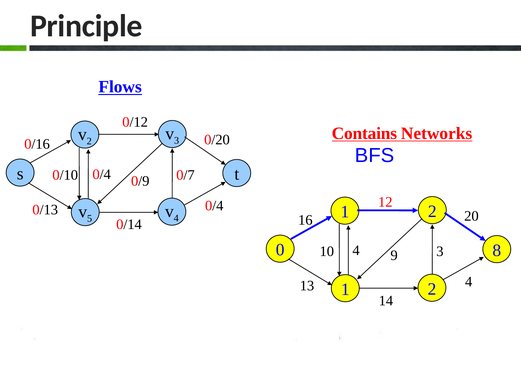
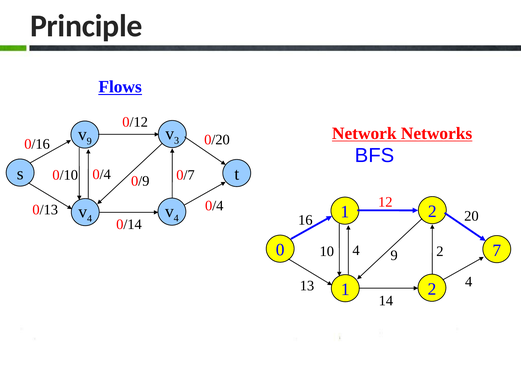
Contains: Contains -> Network (364, 134)
2: 2 -> 9 (89, 141)
5: 5 -> 4 (90, 219)
8: 8 -> 7 (497, 251)
9 3: 3 -> 2 (440, 252)
